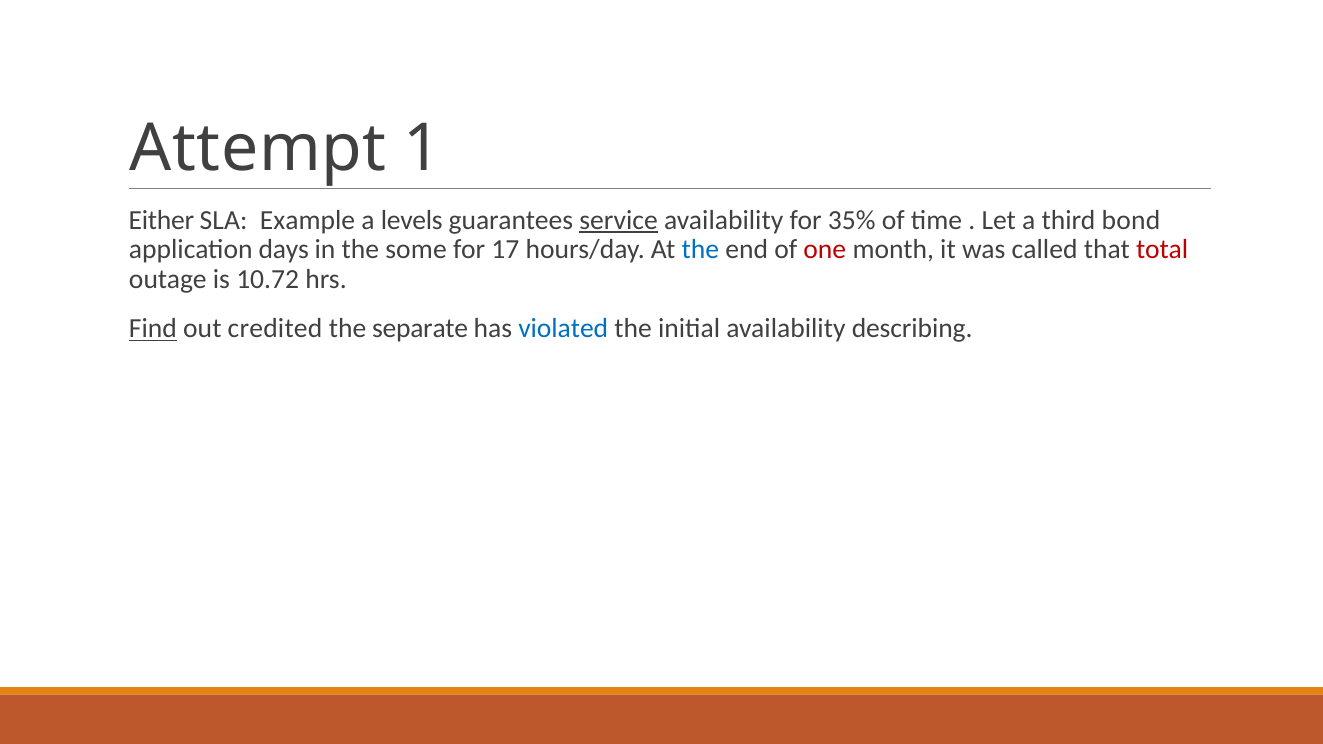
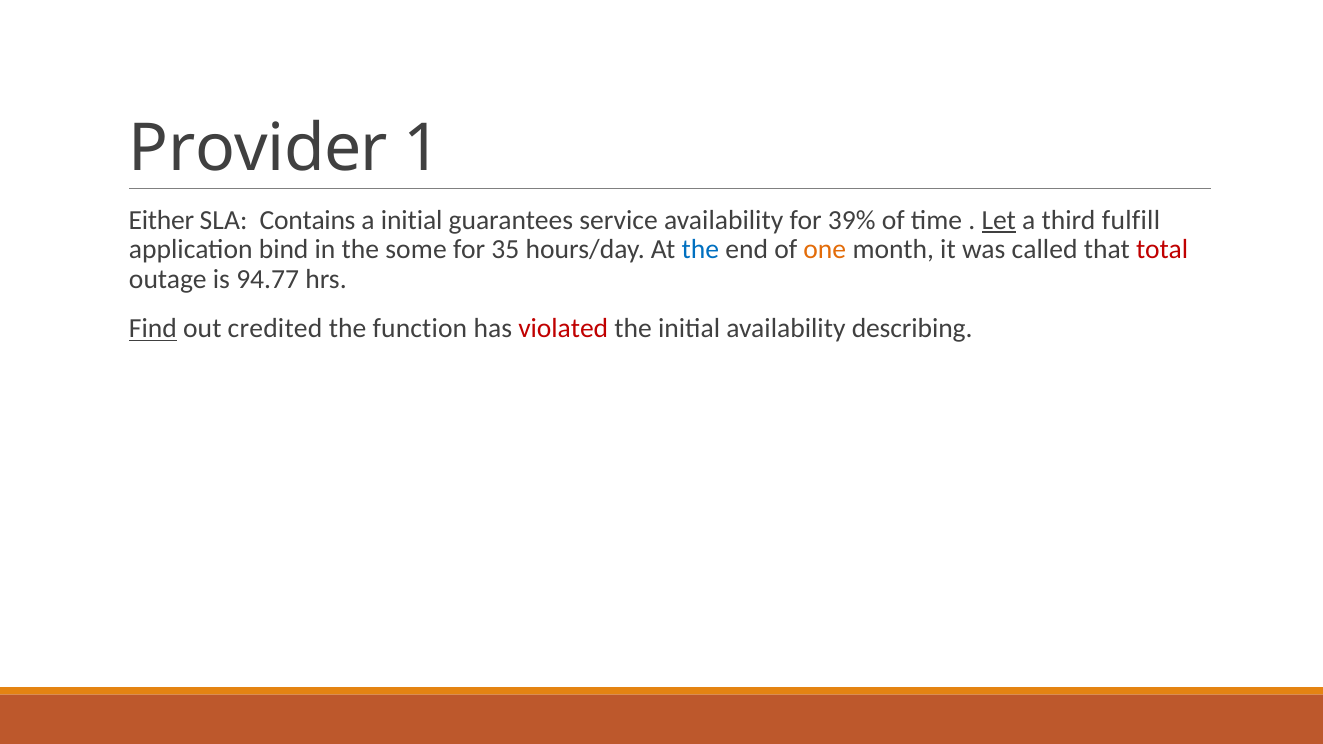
Attempt: Attempt -> Provider (259, 148)
Example: Example -> Contains (308, 220)
a levels: levels -> initial (412, 220)
service underline: present -> none (619, 220)
35%: 35% -> 39% (852, 220)
Let underline: none -> present (999, 220)
bond: bond -> fulfill (1131, 220)
days: days -> bind (284, 250)
17: 17 -> 35 (505, 250)
one colour: red -> orange (825, 250)
10.72: 10.72 -> 94.77 (268, 280)
separate: separate -> function (420, 329)
violated colour: blue -> red (563, 329)
